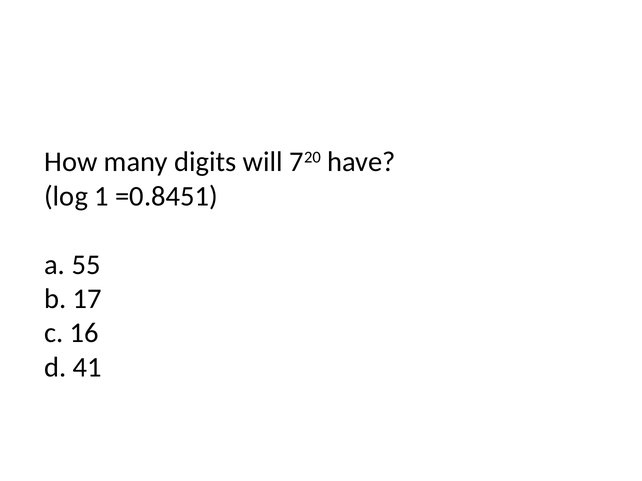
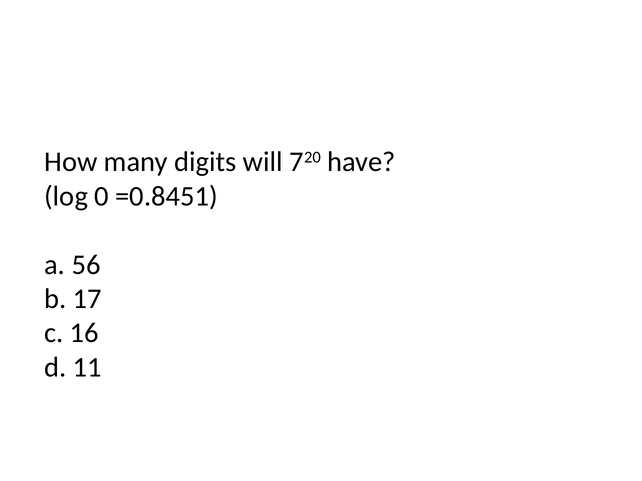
1: 1 -> 0 (102, 196)
55: 55 -> 56 (86, 265)
41: 41 -> 11 (87, 368)
